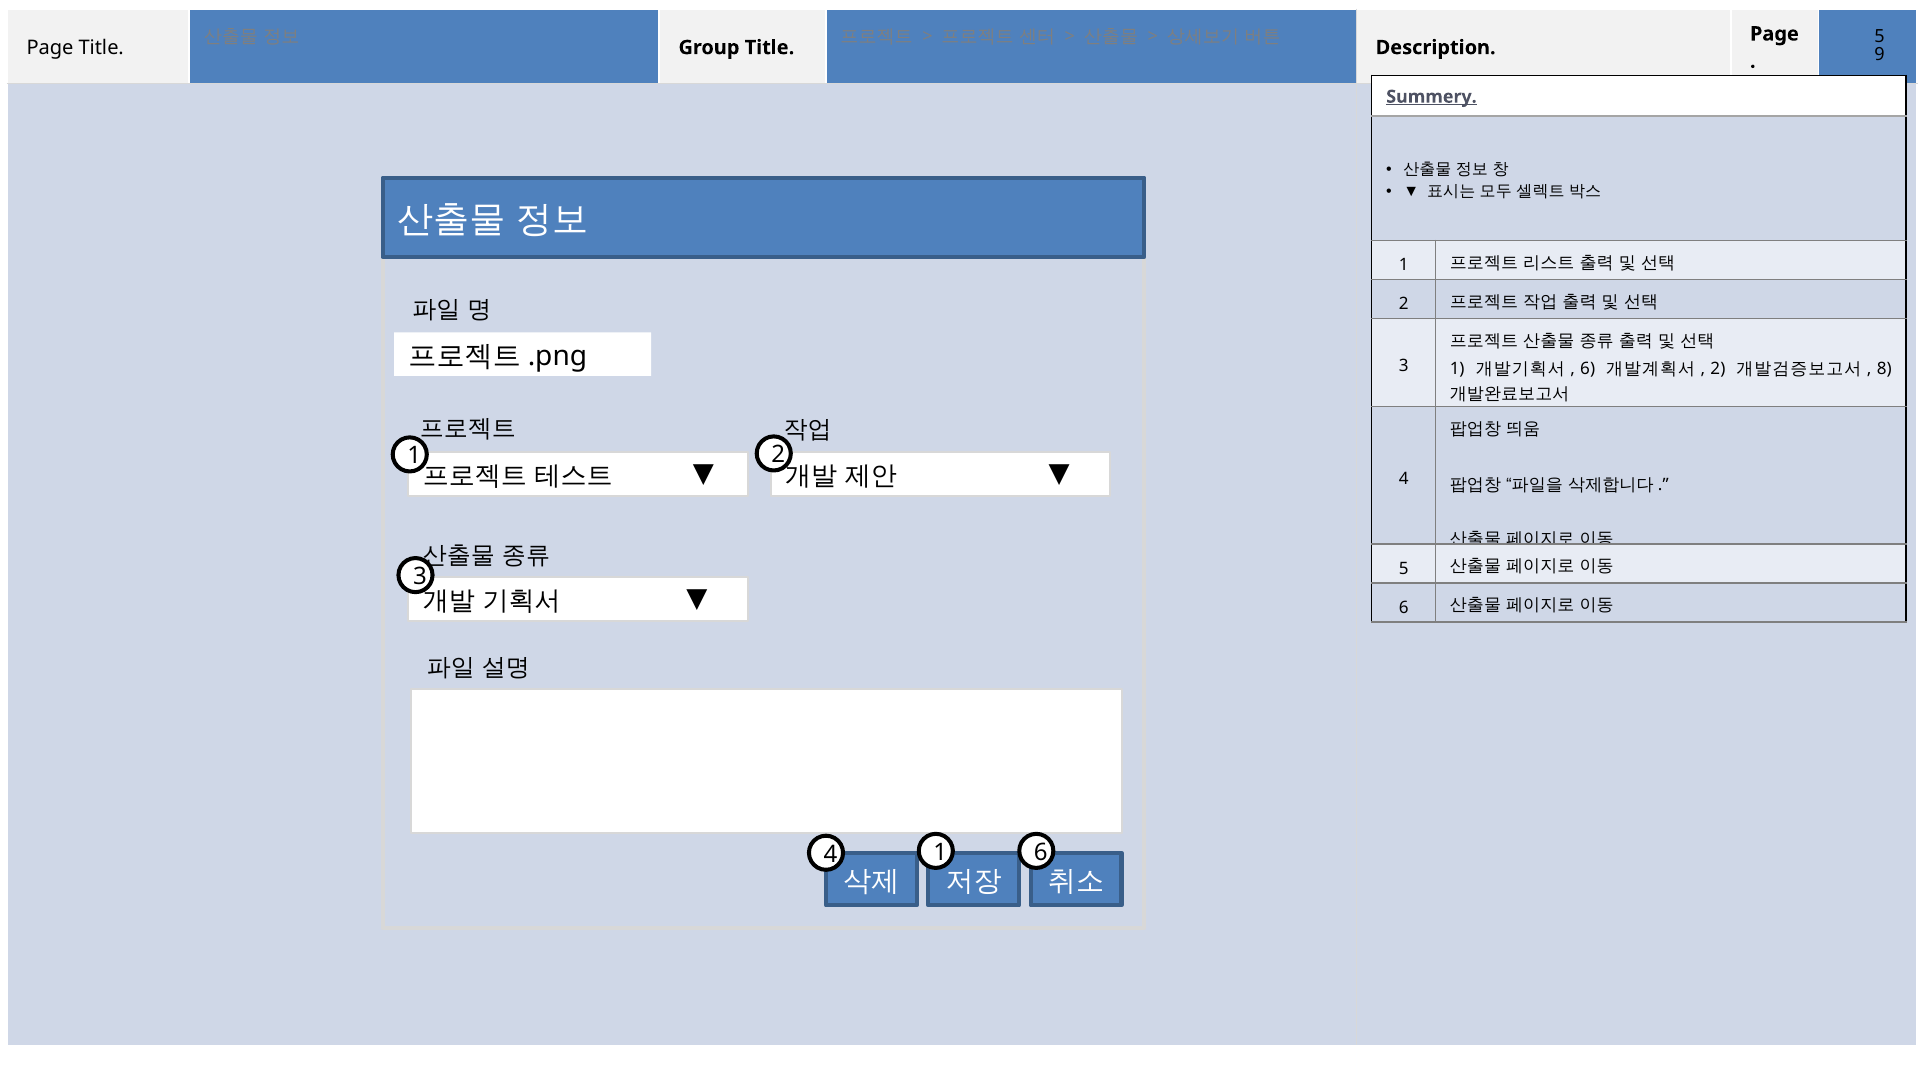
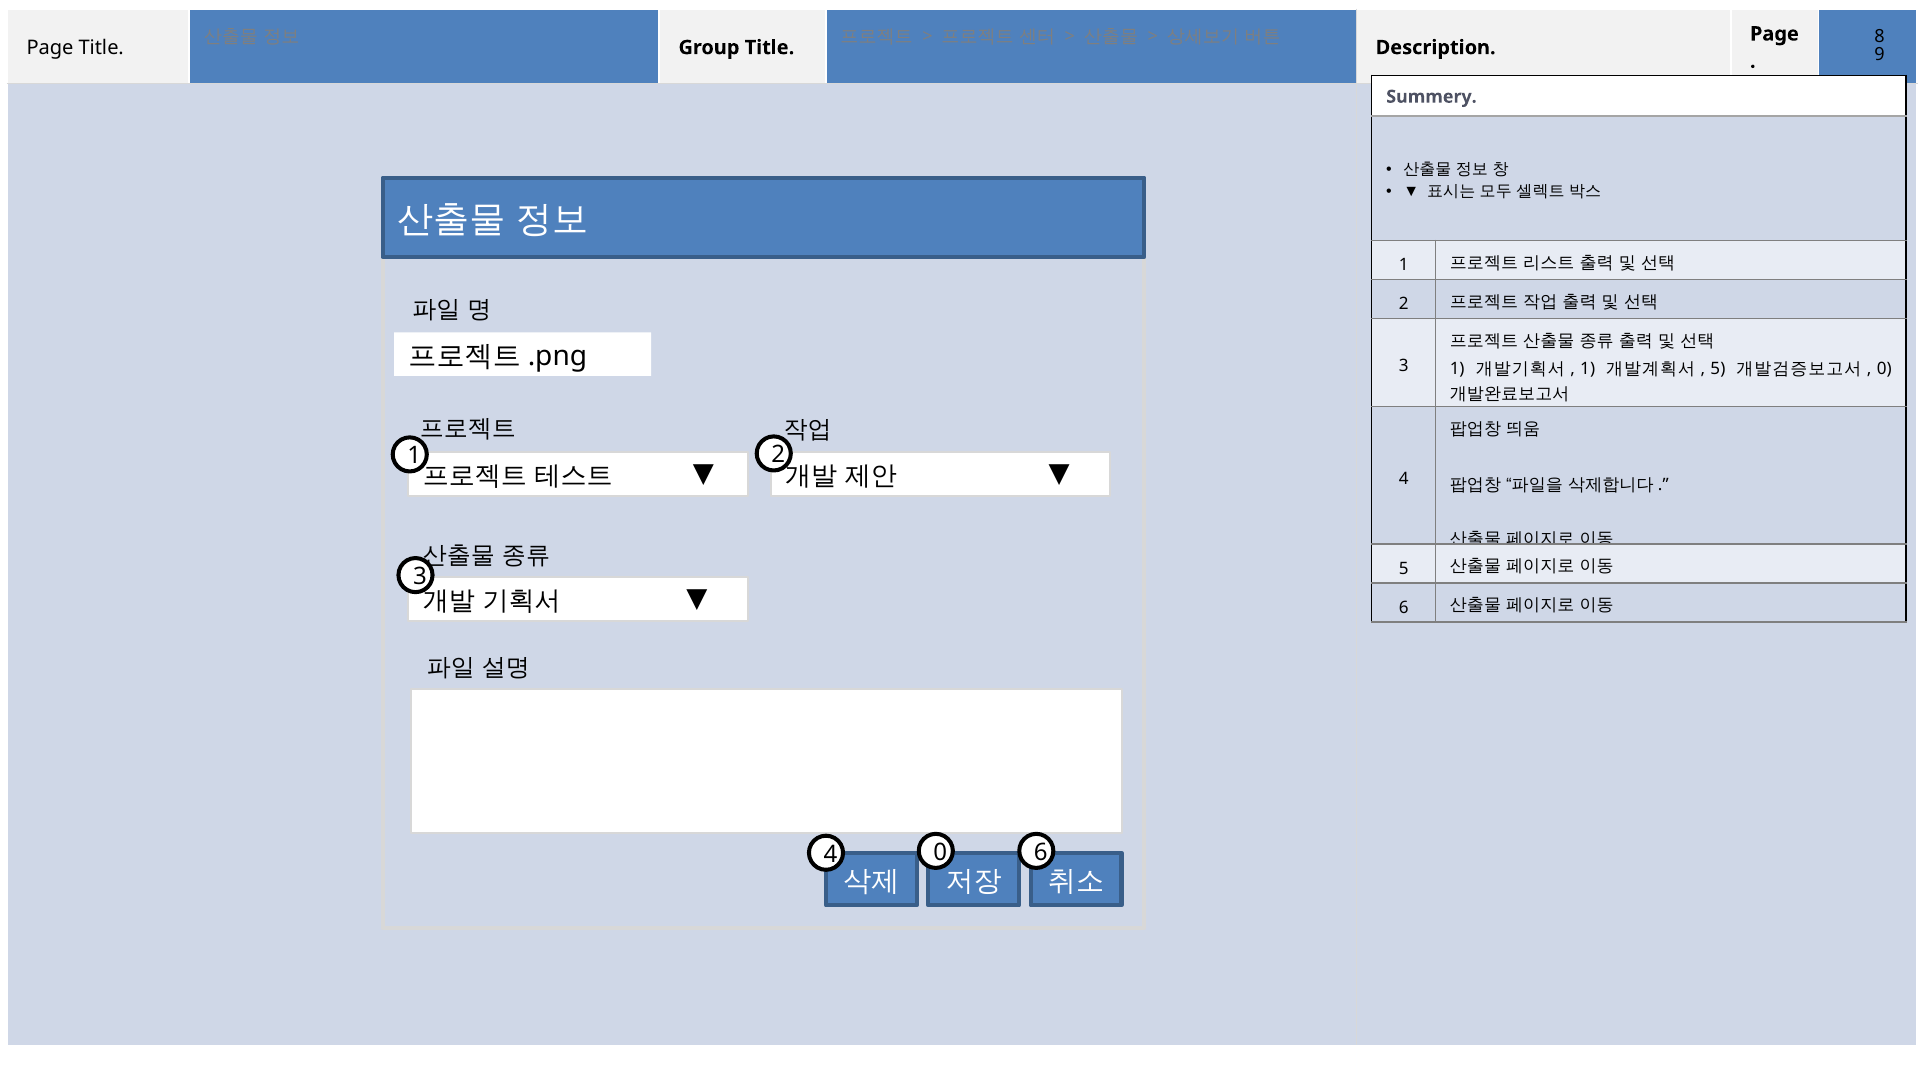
5: 5 -> 8 (1880, 36)
Summery underline: present -> none (1431, 97)
6: 6 -> 1 (1588, 369)
2: 2 -> 5 (1718, 369)
8: 8 -> 0 (1884, 369)
4 1: 1 -> 0 (940, 852)
